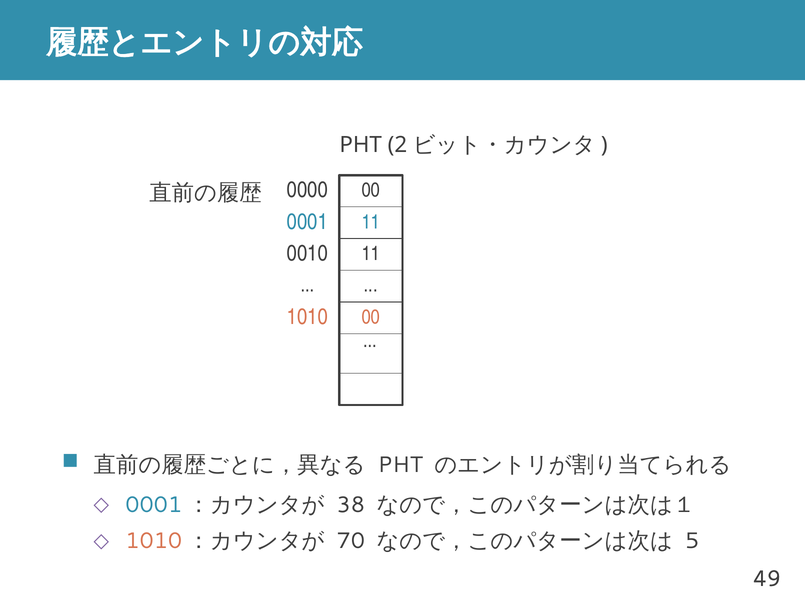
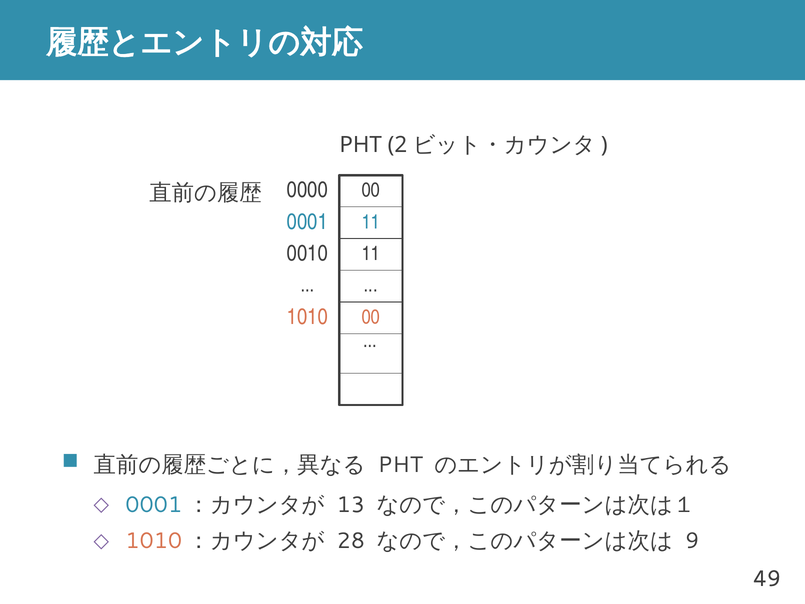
38: 38 -> 13 (351, 504)
70: 70 -> 28 (351, 541)
5: 5 -> 9 (692, 541)
